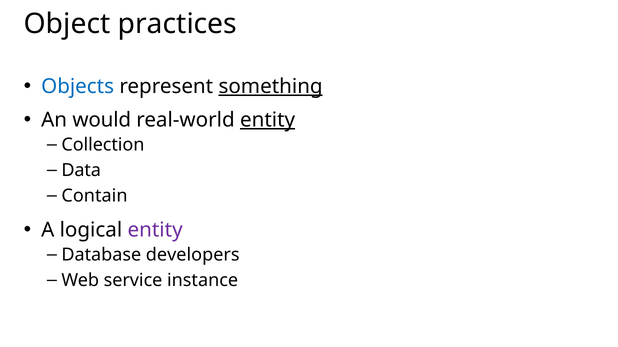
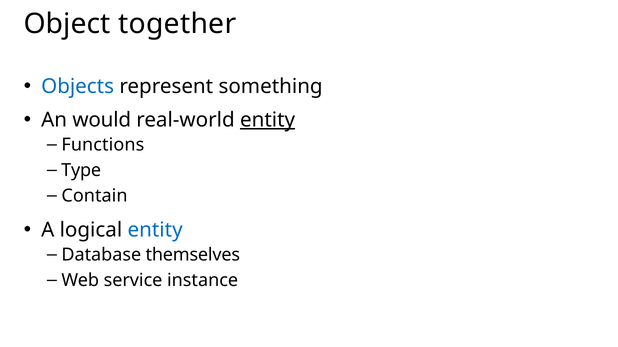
practices: practices -> together (177, 24)
something underline: present -> none (271, 86)
Collection: Collection -> Functions (103, 145)
Data: Data -> Type (81, 171)
entity colour: purple -> blue (155, 230)
developers: developers -> themselves (193, 255)
